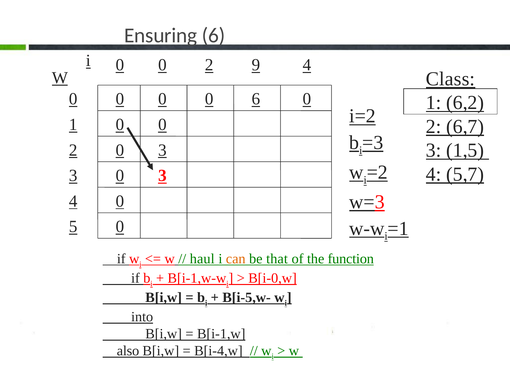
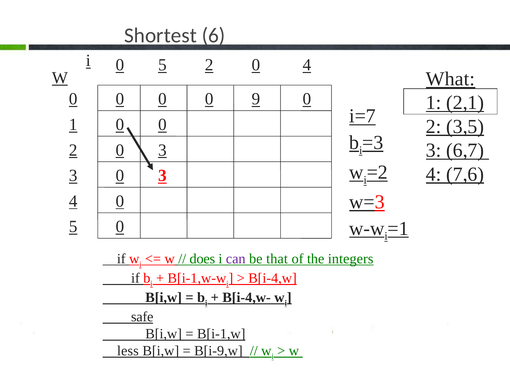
Ensuring: Ensuring -> Shortest (161, 35)
i 0 0: 0 -> 5 (162, 65)
2 9: 9 -> 0 (256, 65)
Class: Class -> What (450, 79)
0 6: 6 -> 9 (256, 99)
6,2: 6,2 -> 2,1 (465, 103)
i=2: i=2 -> i=7 (363, 116)
6,7: 6,7 -> 3,5 (465, 126)
1,5: 1,5 -> 6,7 (465, 150)
5,7: 5,7 -> 7,6 (465, 174)
haul: haul -> does (202, 258)
can colour: orange -> purple (236, 258)
function: function -> integers (351, 258)
B[i-0,w: B[i-0,w -> B[i-4,w (273, 278)
B[i-5,w-: B[i-5,w- -> B[i-4,w- (247, 297)
into: into -> safe (142, 317)
also: also -> less (128, 351)
B[i-4,w: B[i-4,w -> B[i-9,w (218, 351)
